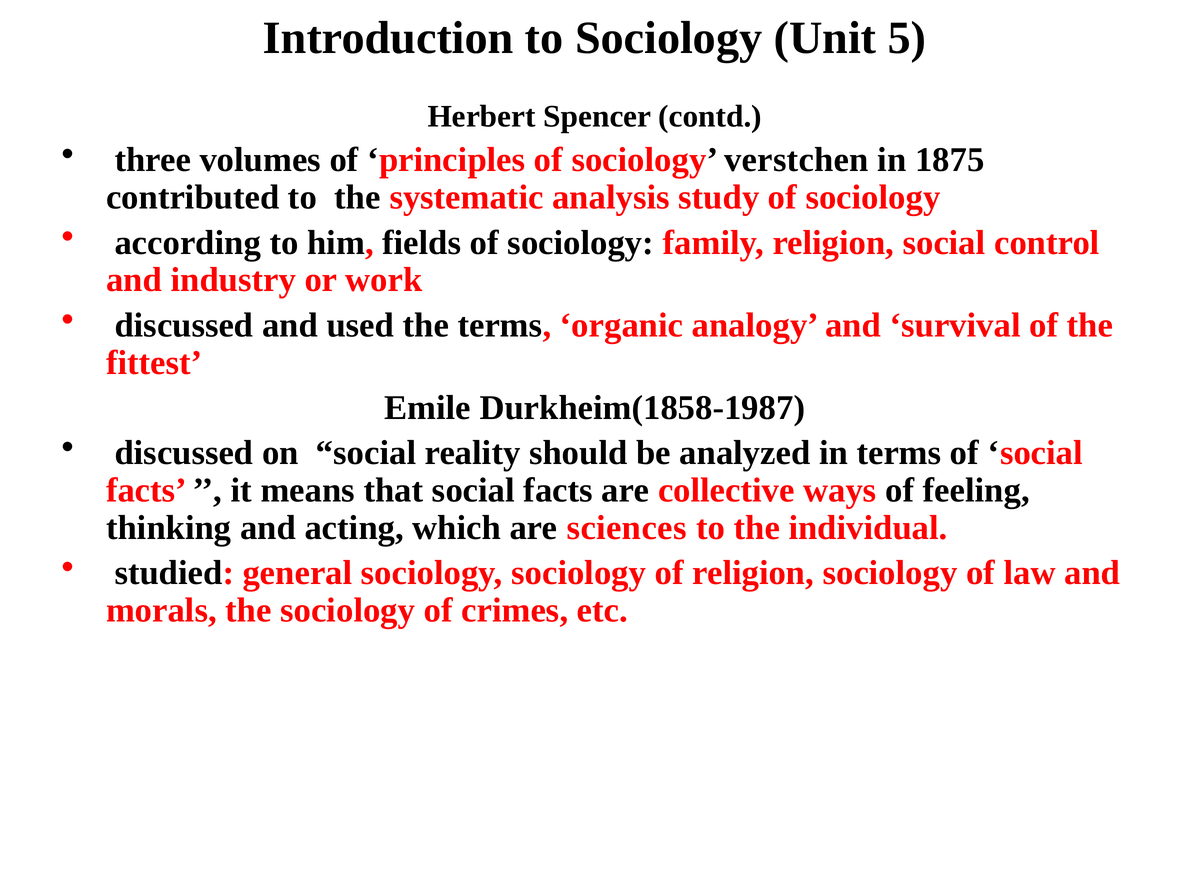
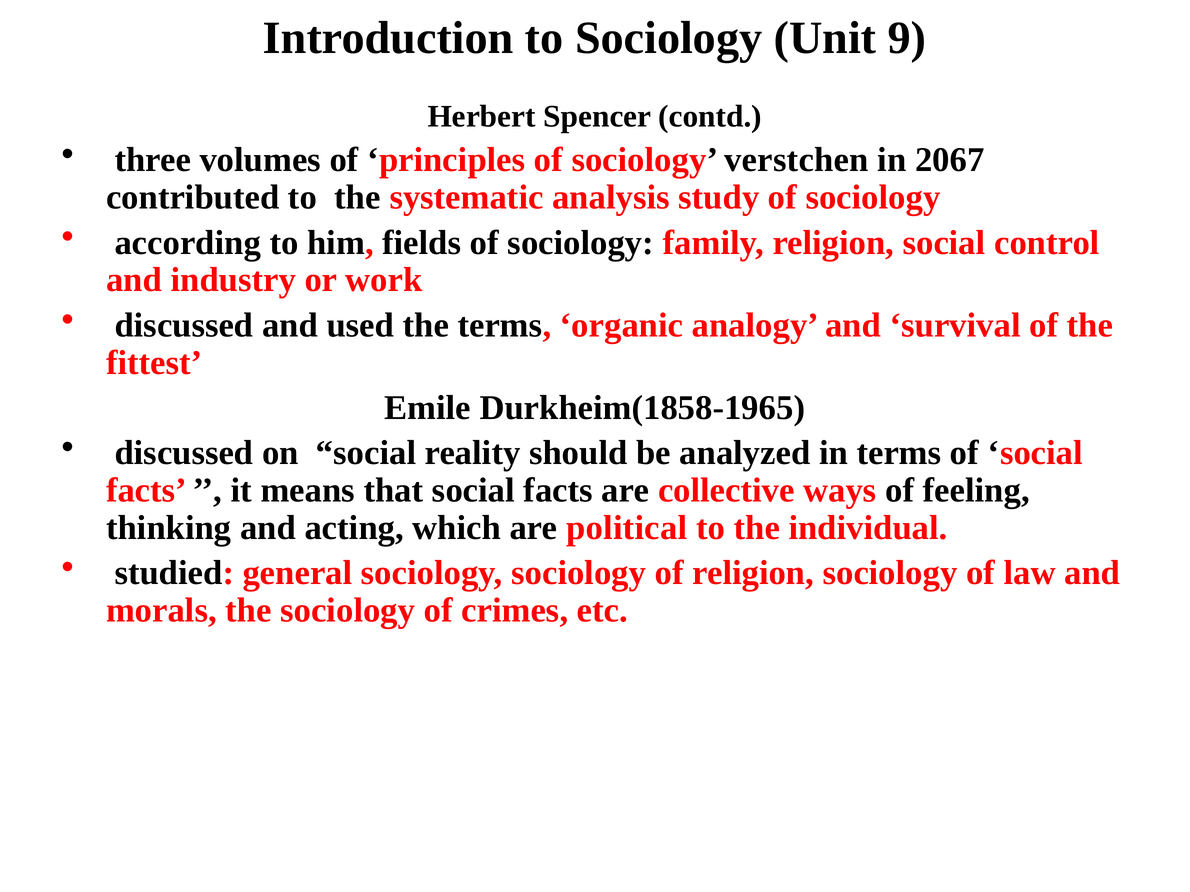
5: 5 -> 9 (907, 38)
1875: 1875 -> 2067 (950, 160)
Durkheim(1858-1987: Durkheim(1858-1987 -> Durkheim(1858-1965 (642, 408)
sciences: sciences -> political (627, 528)
